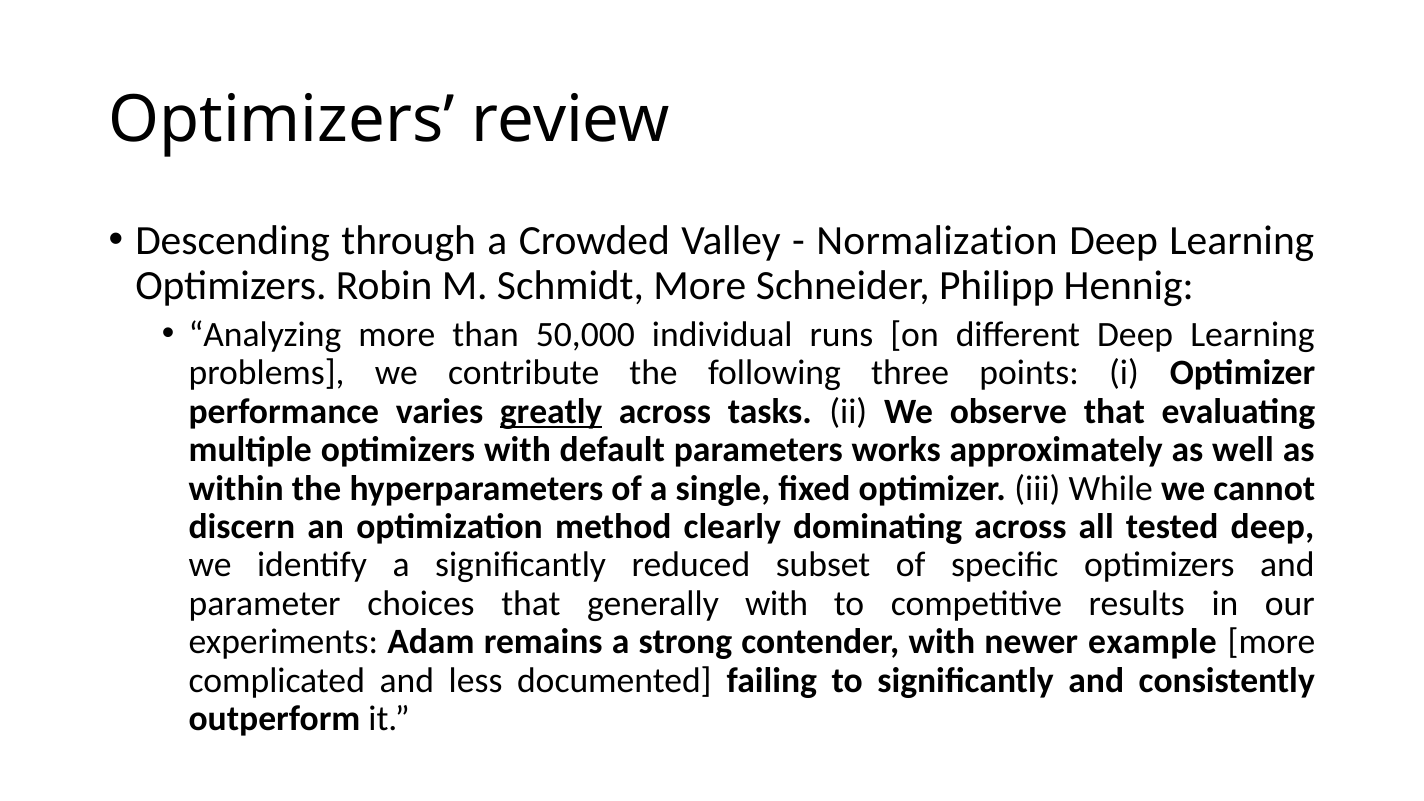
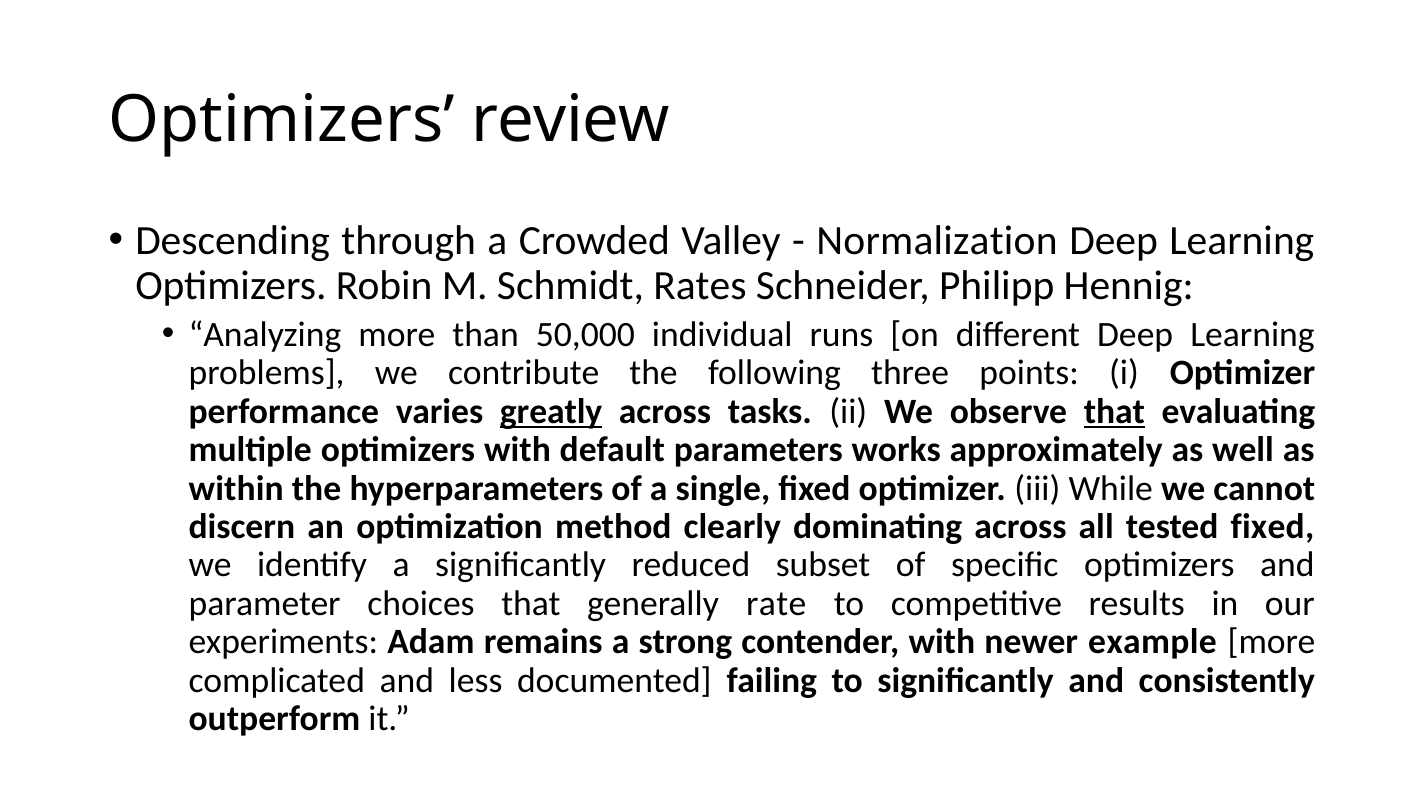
Schmidt More: More -> Rates (700, 285)
that underline: none -> present (1114, 411)
tested deep: deep -> fixed (1272, 527)
generally with: with -> rate (776, 604)
